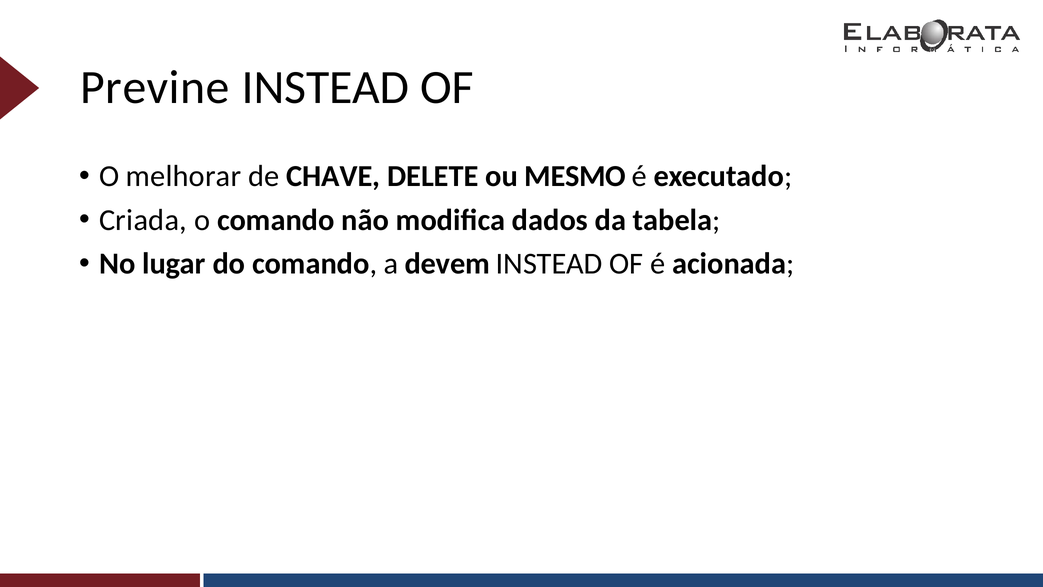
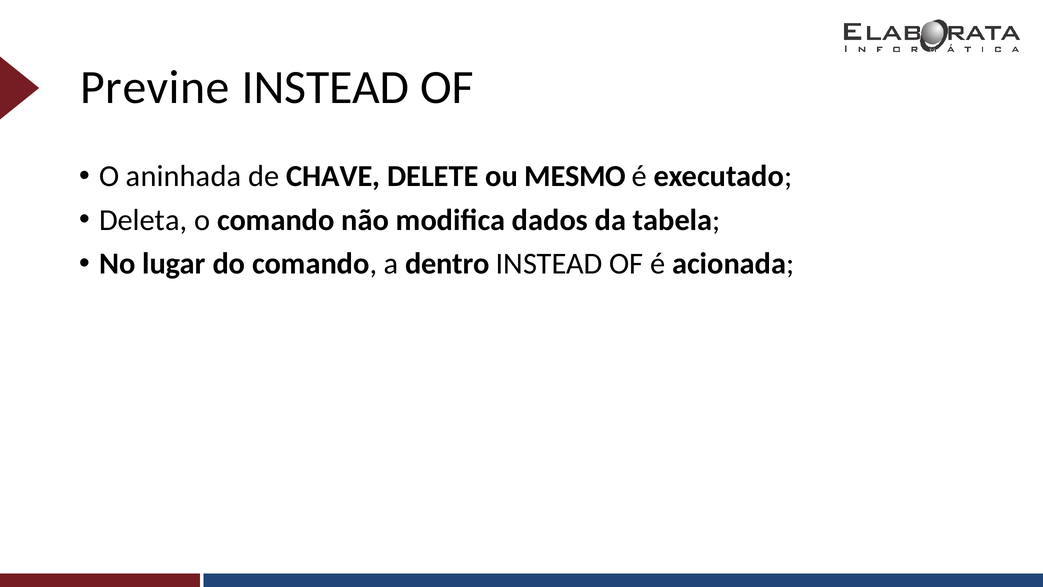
melhorar: melhorar -> aninhada (184, 176)
Criada: Criada -> Deleta (143, 220)
devem: devem -> dentro (447, 264)
